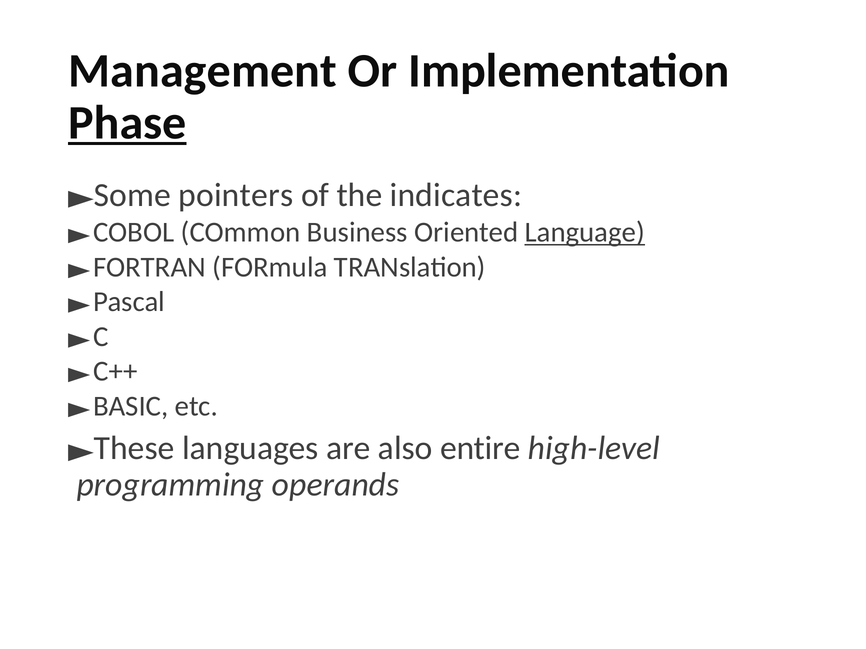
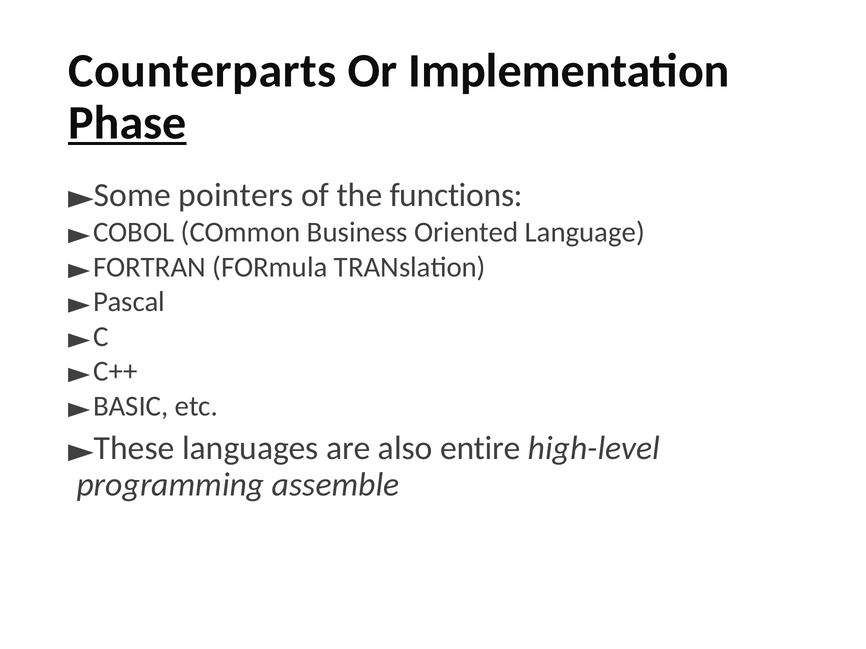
Management: Management -> Counterparts (202, 71)
indicates: indicates -> functions (456, 195)
Language underline: present -> none (585, 233)
operands: operands -> assemble (336, 485)
